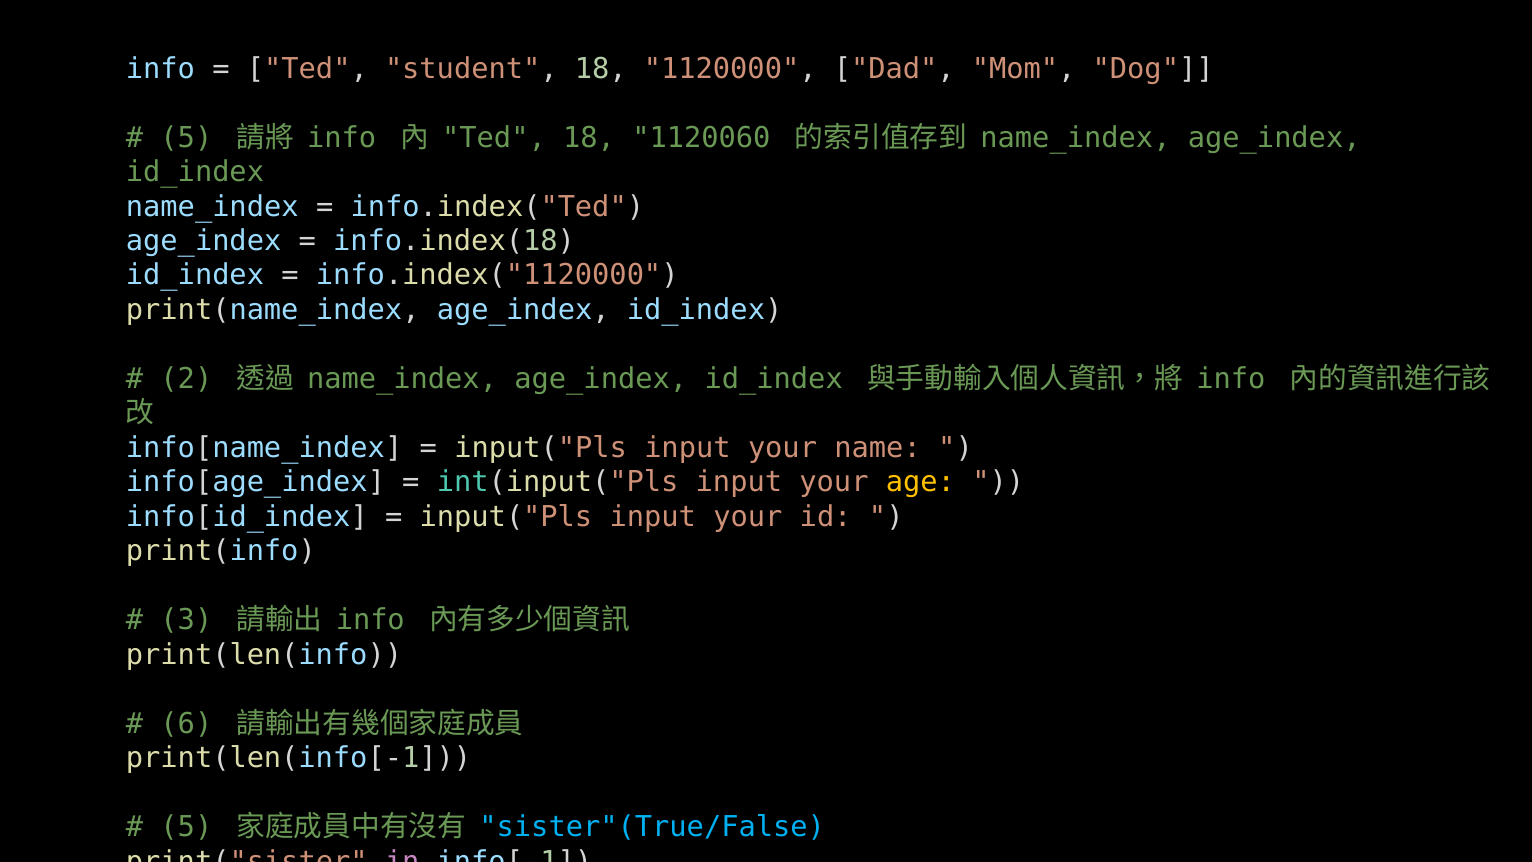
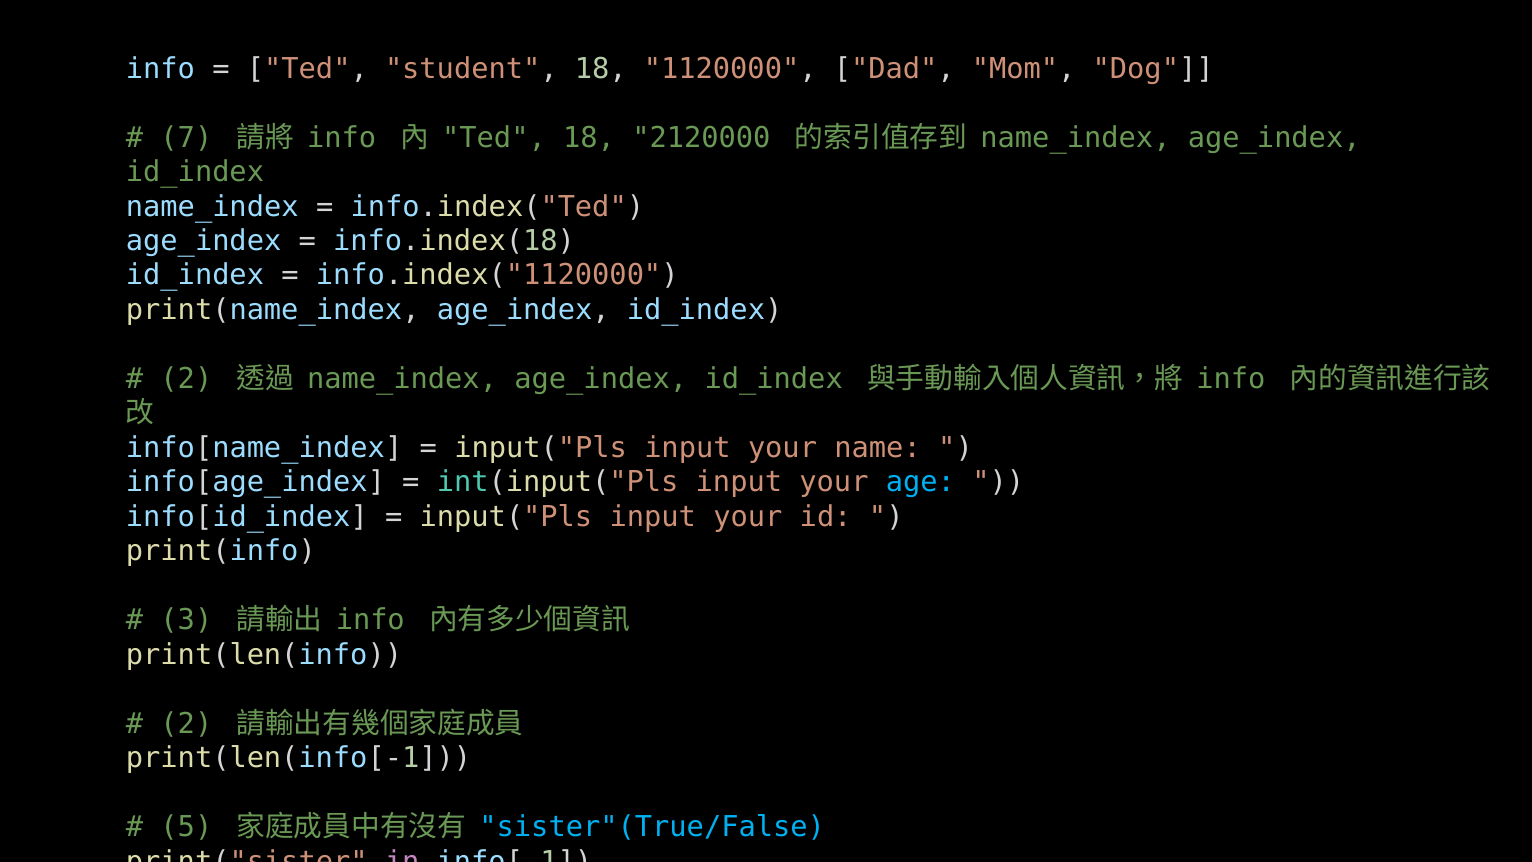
5: 5 -> 7 (186, 138)
1120060: 1120060 -> 2120000 (701, 138)
age colour: yellow -> light blue (920, 482)
6: 6 -> 2 (186, 724)
